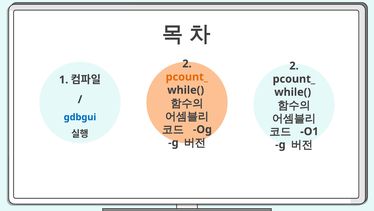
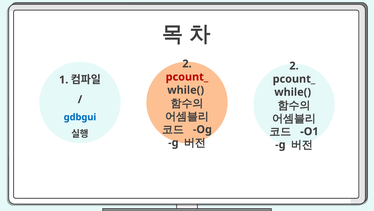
pcount_ colour: orange -> red (187, 77)
